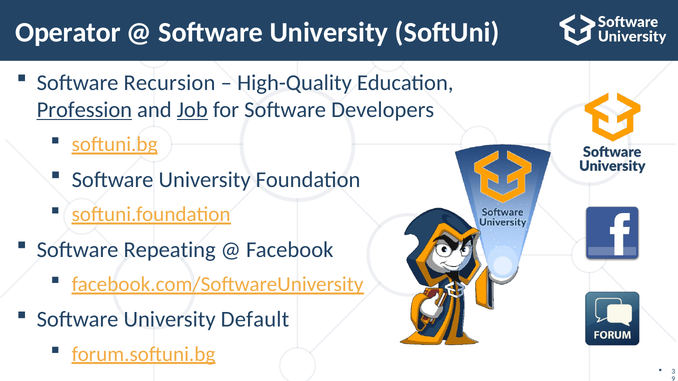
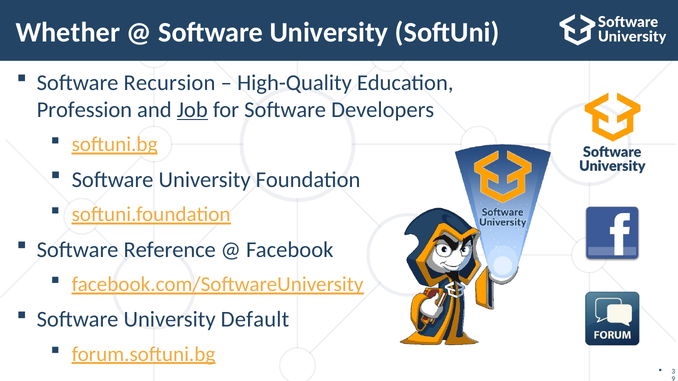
Operator: Operator -> Whether (68, 33)
Profession underline: present -> none (84, 110)
Repeating: Repeating -> Reference (170, 250)
